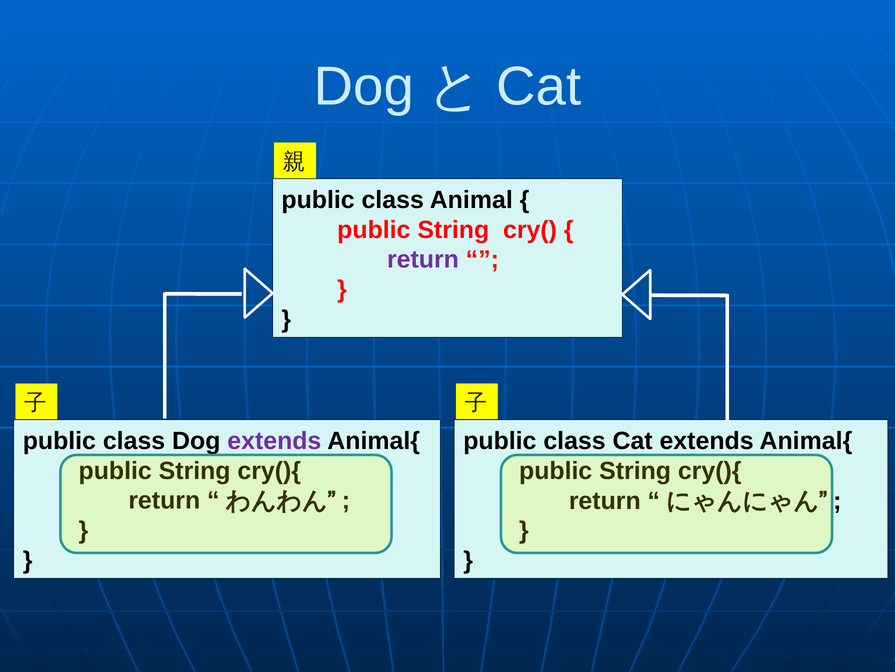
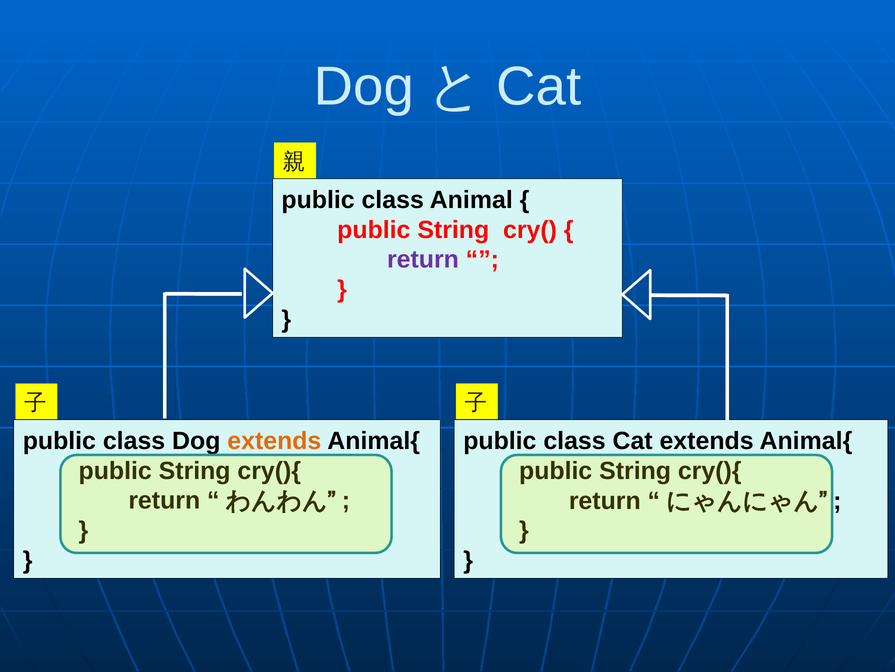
extends colour: purple -> orange (274, 440)
